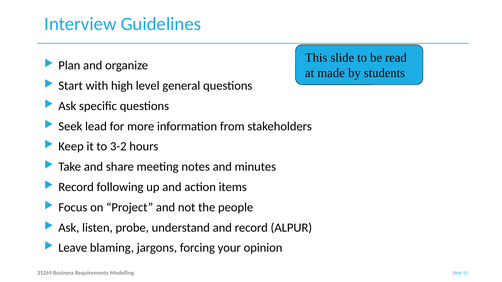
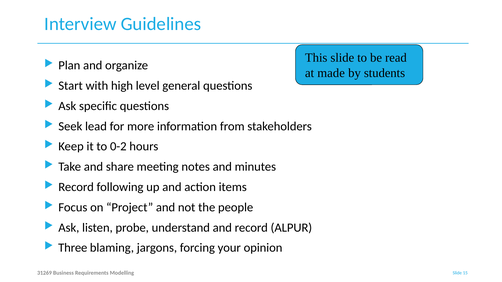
3-2: 3-2 -> 0-2 (118, 147)
Leave: Leave -> Three (73, 248)
